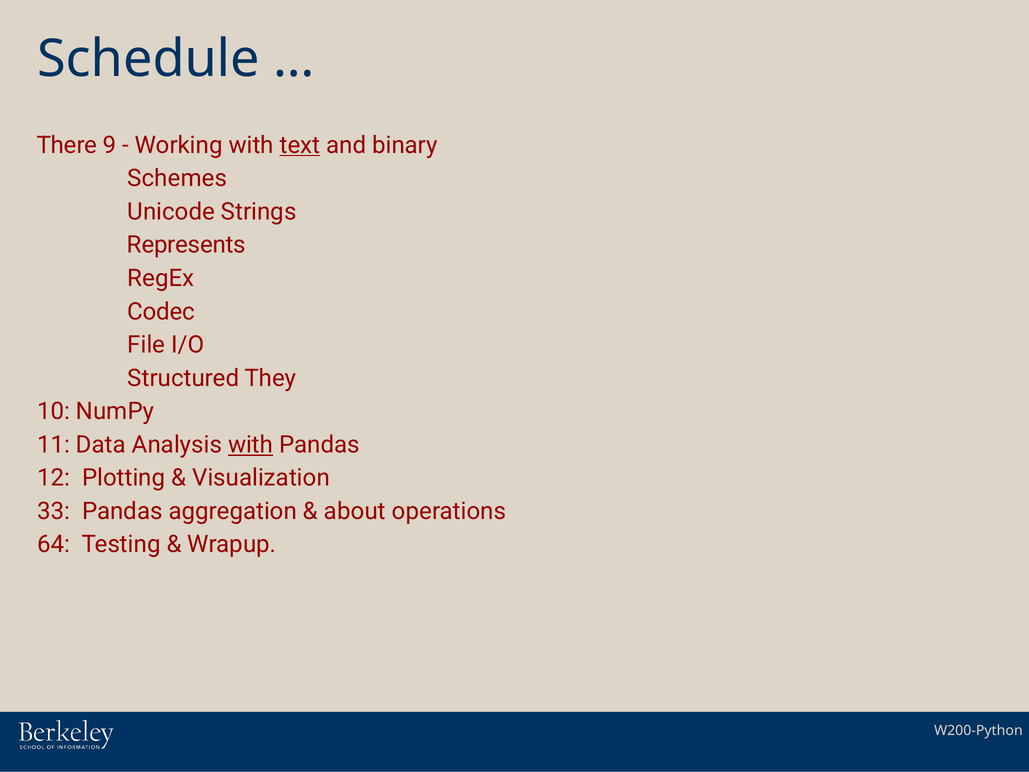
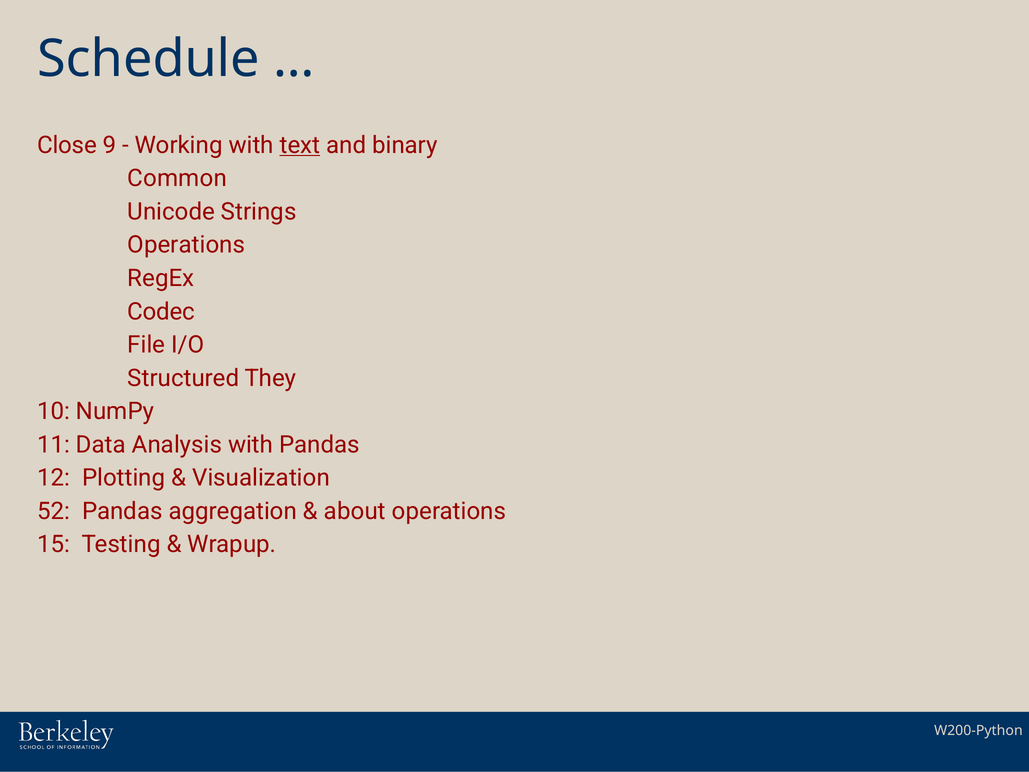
There: There -> Close (67, 145)
Schemes: Schemes -> Common (177, 178)
Represents: Represents -> Operations (186, 245)
with underline: present -> none (251, 445)
33: 33 -> 52 (54, 511)
64: 64 -> 15 (54, 544)
